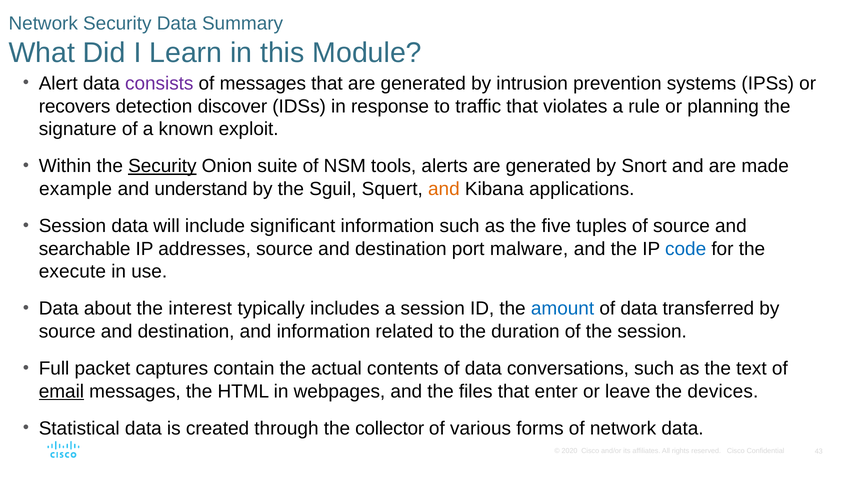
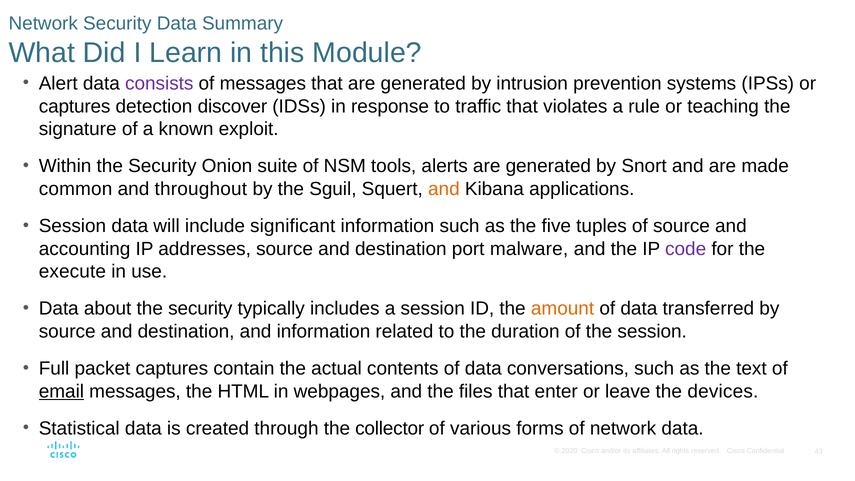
recovers: recovers -> captures (75, 106)
planning: planning -> teaching (723, 106)
Security underline: present -> none (162, 166)
example: example -> common (76, 189)
understand: understand -> throughout (201, 189)
searchable: searchable -> accounting (85, 249)
code colour: blue -> purple (686, 249)
about the interest: interest -> security (200, 309)
amount colour: blue -> orange (563, 309)
